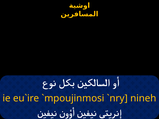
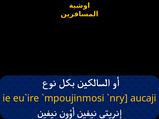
nineh: nineh -> aucaji (143, 99)
